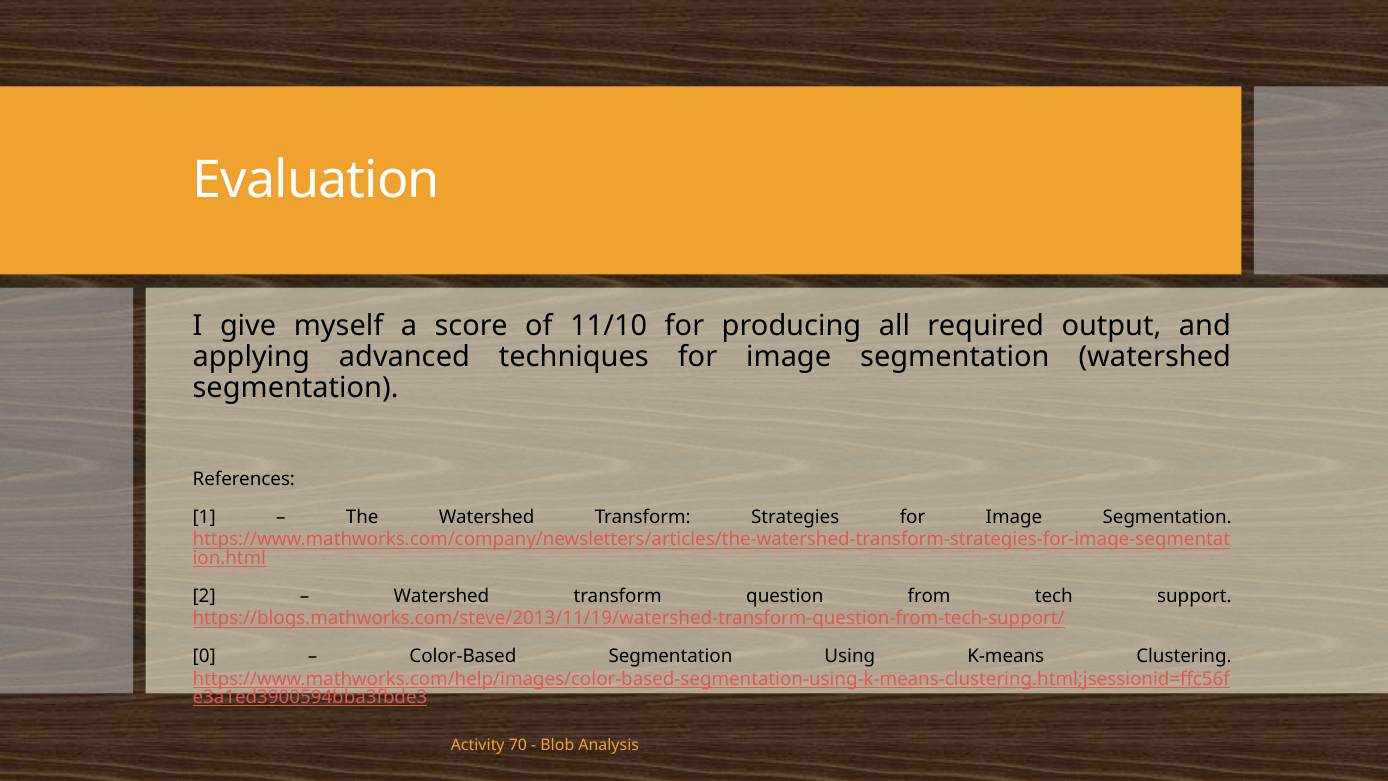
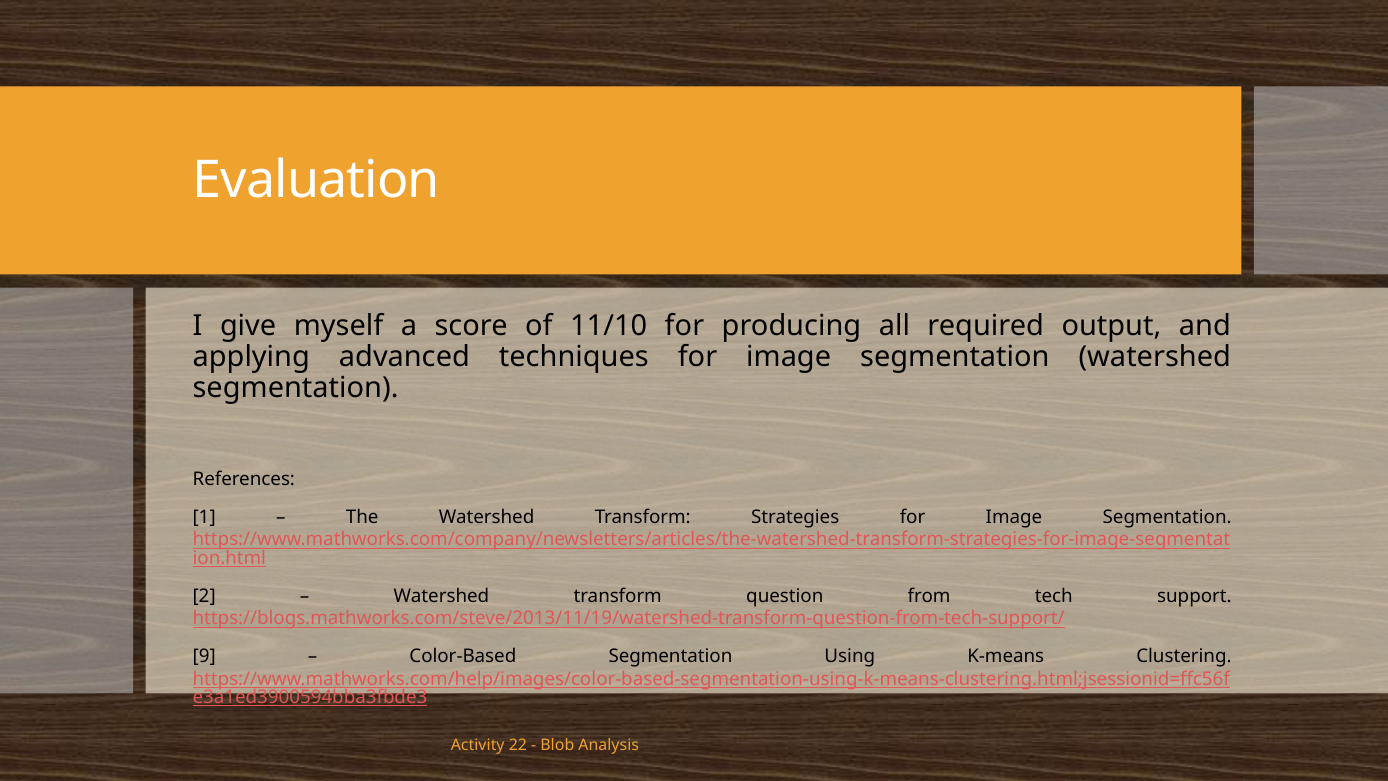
0: 0 -> 9 (204, 657)
70: 70 -> 22 (518, 745)
